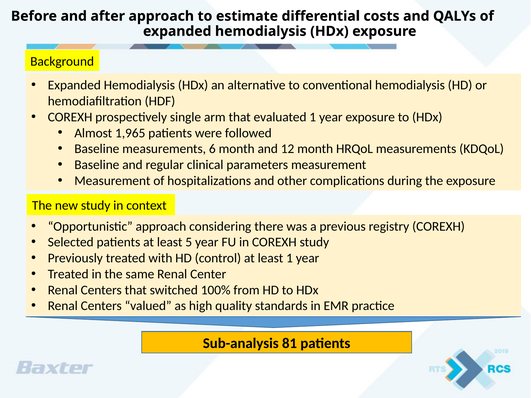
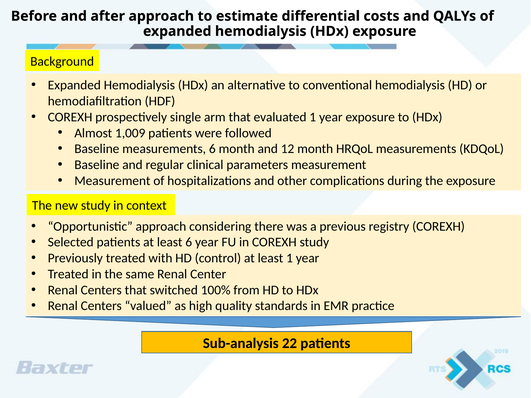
1,965: 1,965 -> 1,009 (130, 133)
least 5: 5 -> 6 (189, 242)
81: 81 -> 22 (290, 343)
